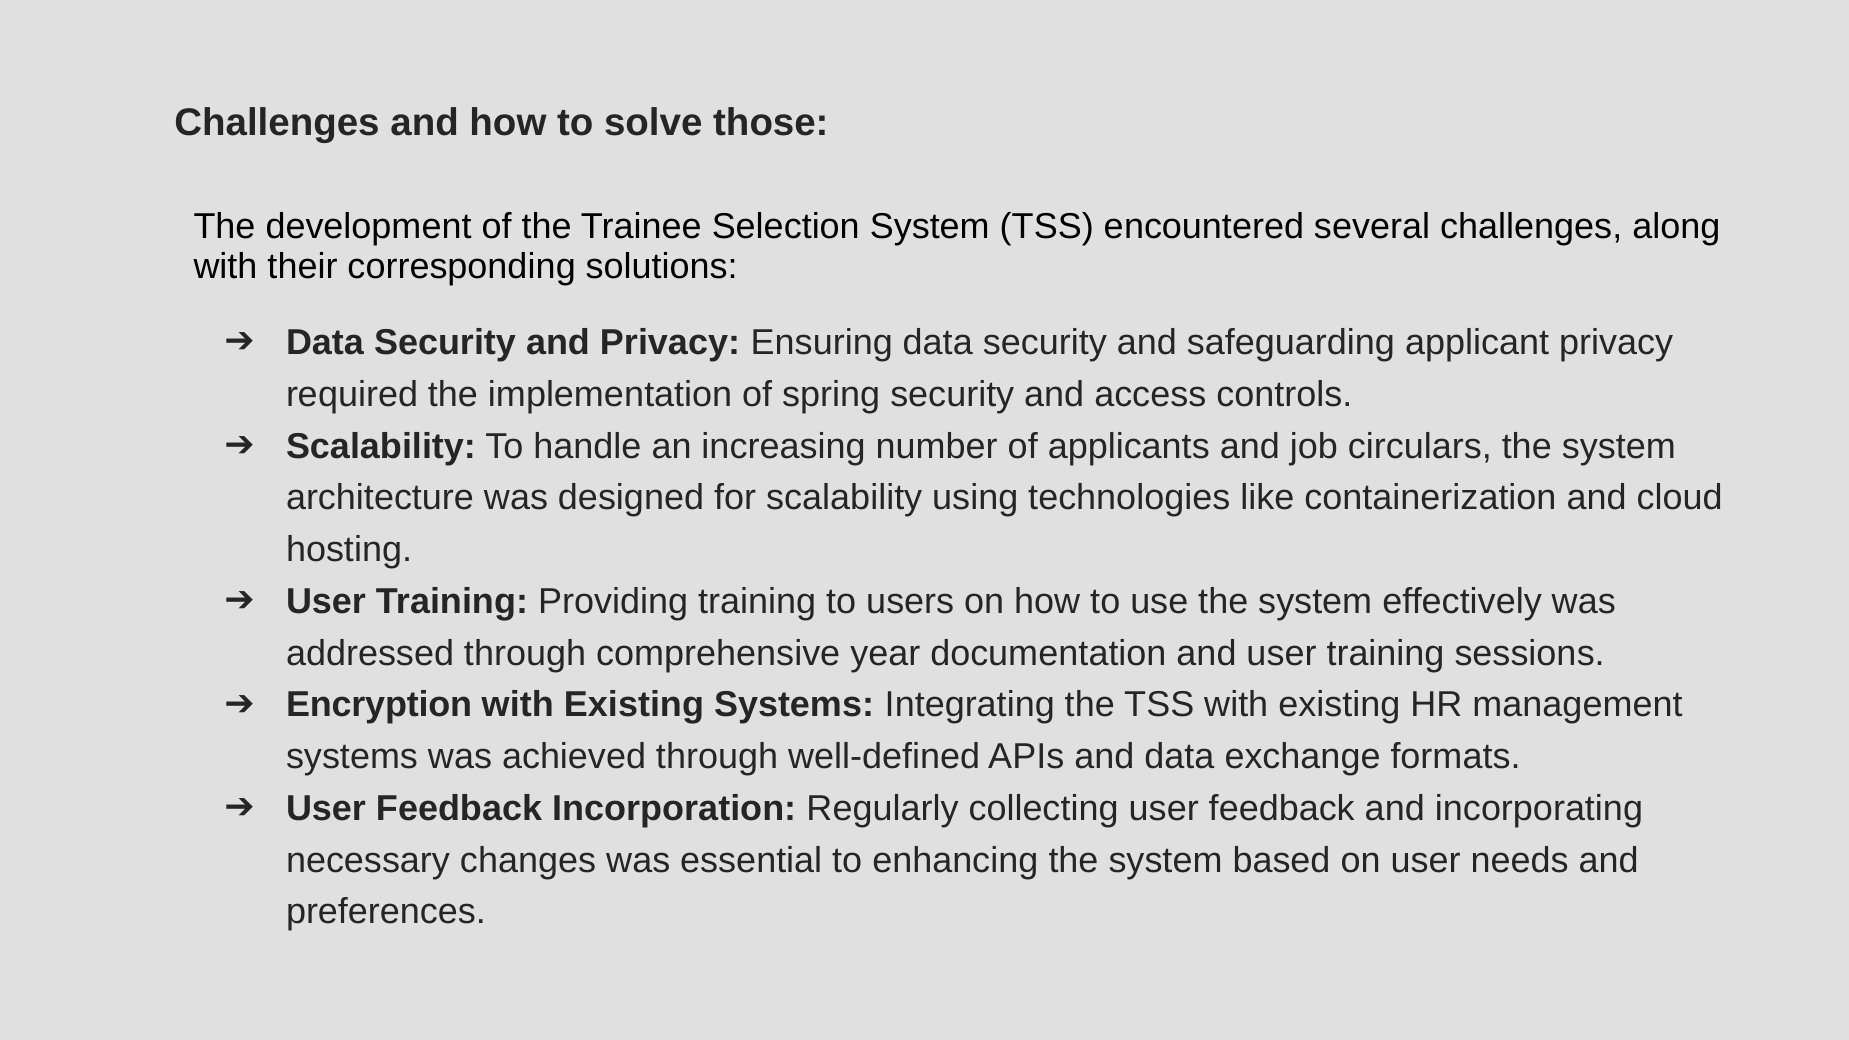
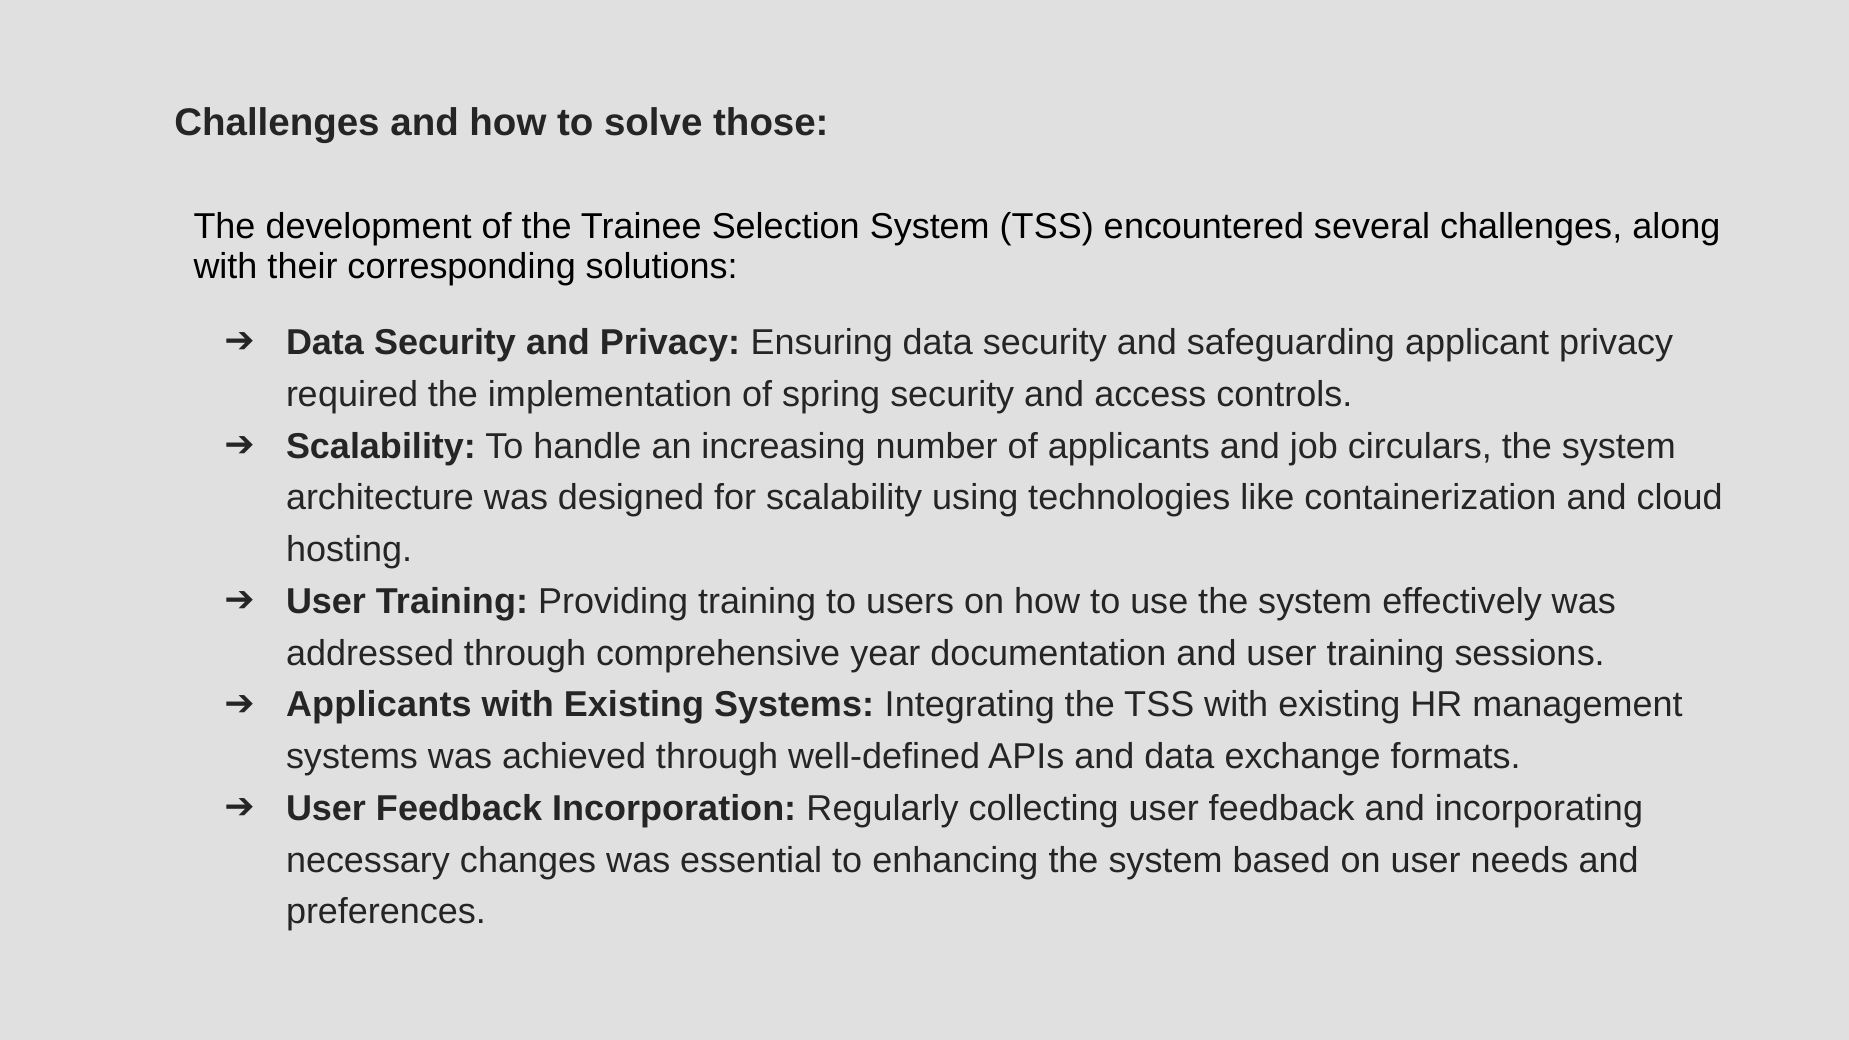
Encryption: Encryption -> Applicants (379, 705)
